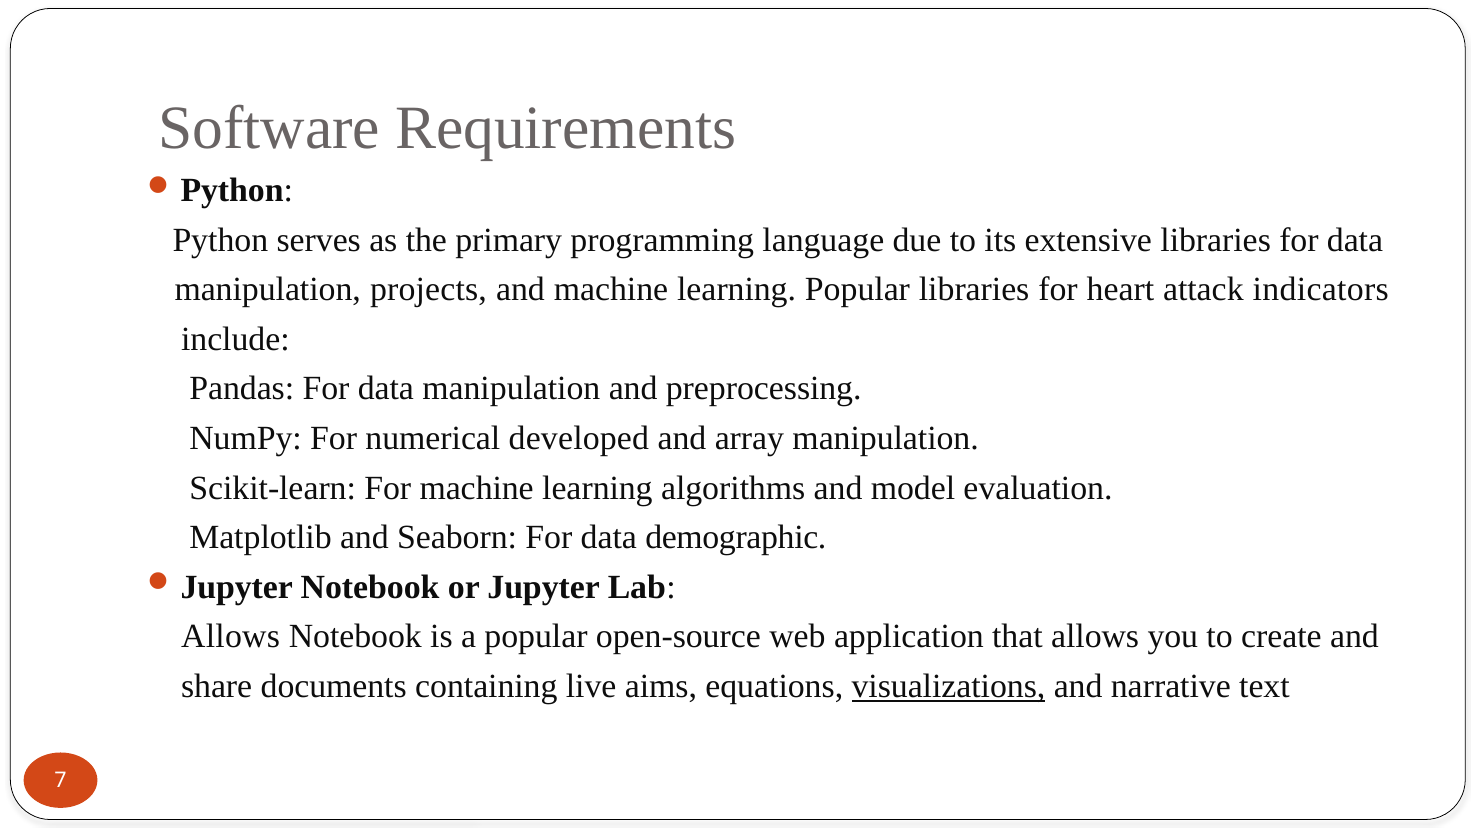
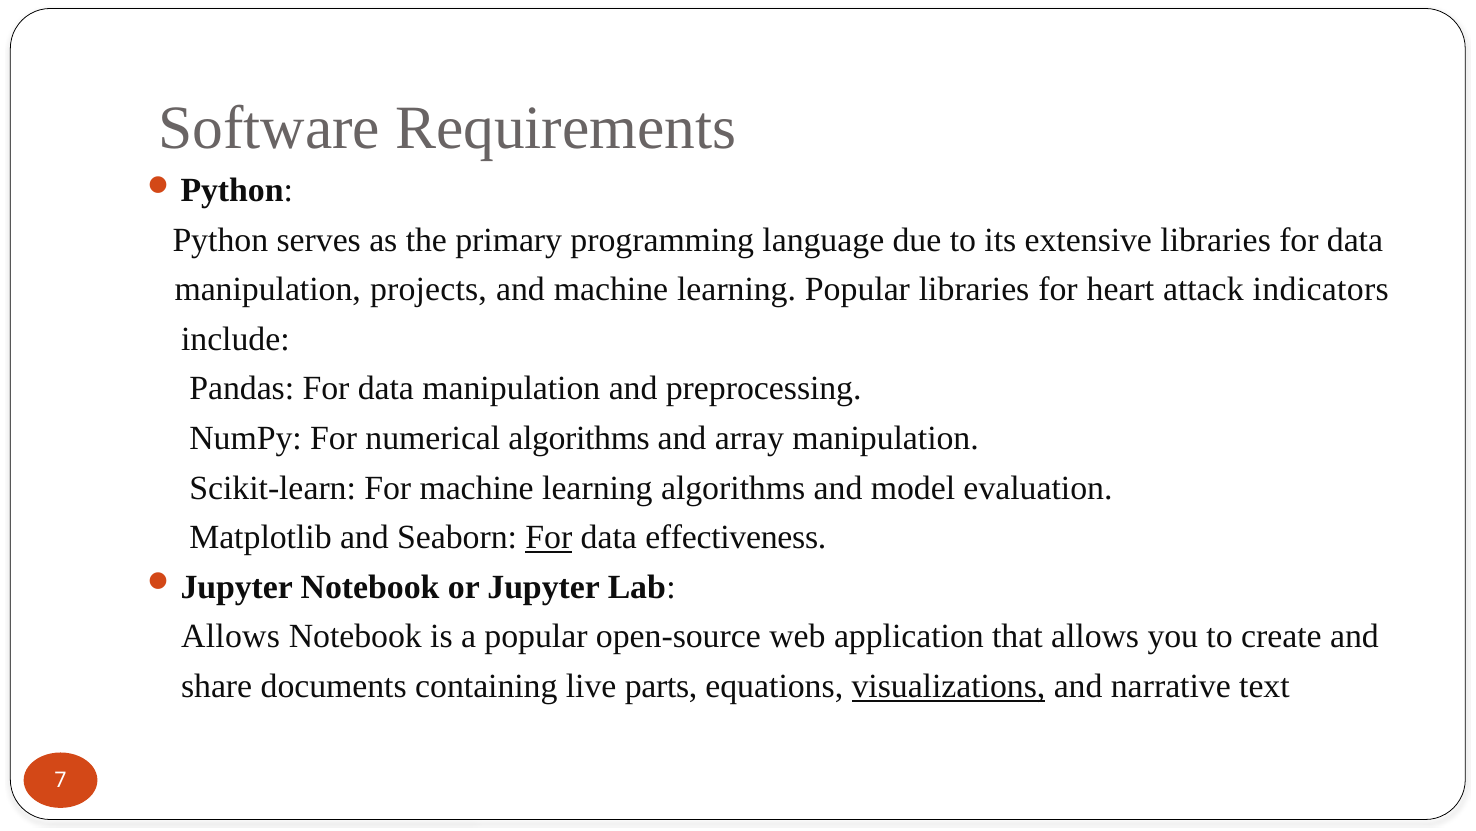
numerical developed: developed -> algorithms (579, 438)
For underline: none -> present (549, 537)
demographic: demographic -> effectiveness (736, 537)
aims: aims -> parts (661, 686)
